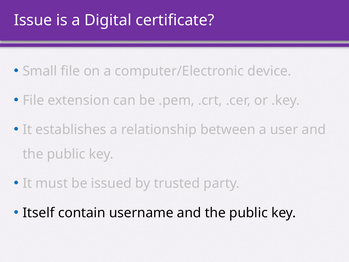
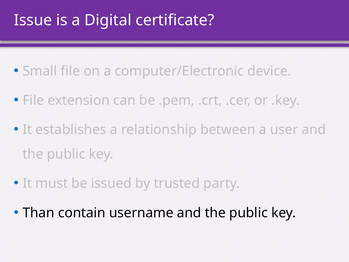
Itself: Itself -> Than (39, 213)
